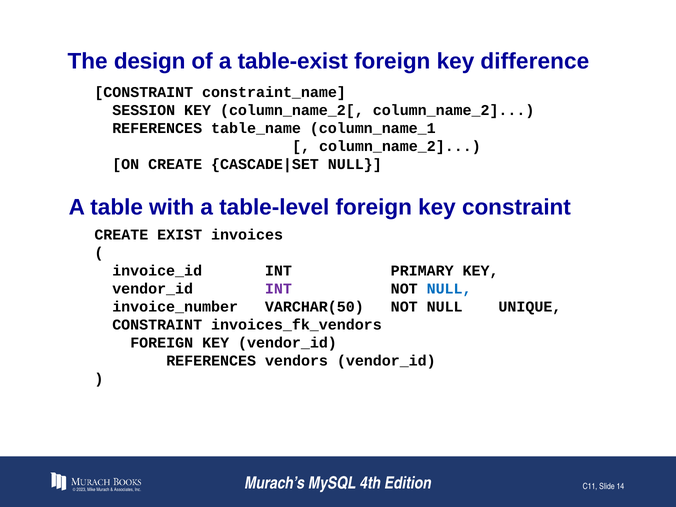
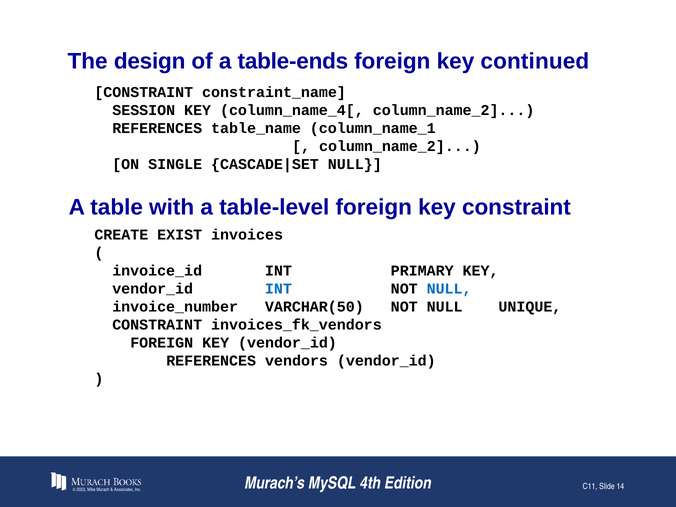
table-exist: table-exist -> table-ends (293, 61)
difference: difference -> continued (535, 61)
column_name_2[: column_name_2[ -> column_name_4[ (292, 110)
ON CREATE: CREATE -> SINGLE (175, 164)
INT colour: purple -> blue (278, 289)
